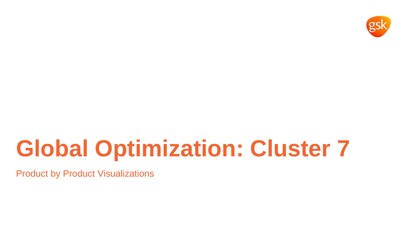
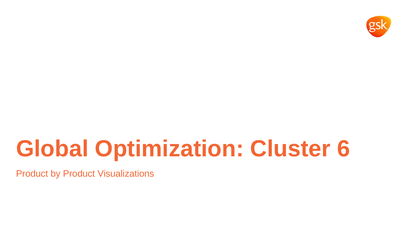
7: 7 -> 6 (343, 149)
